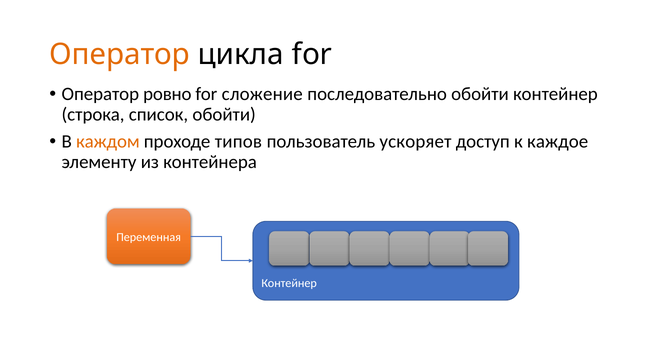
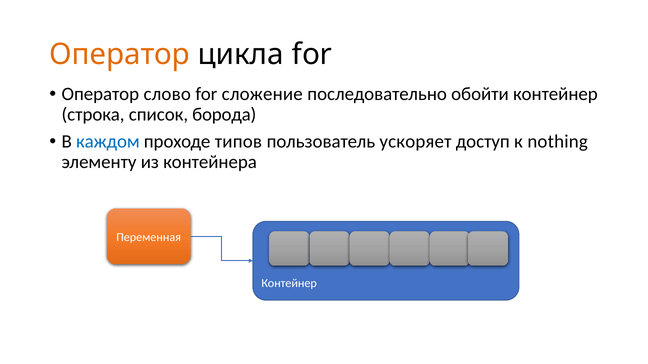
ровно: ровно -> слово (167, 94)
список обойти: обойти -> борода (224, 115)
каждом colour: orange -> blue (108, 142)
каждое: каждое -> nothing (558, 142)
